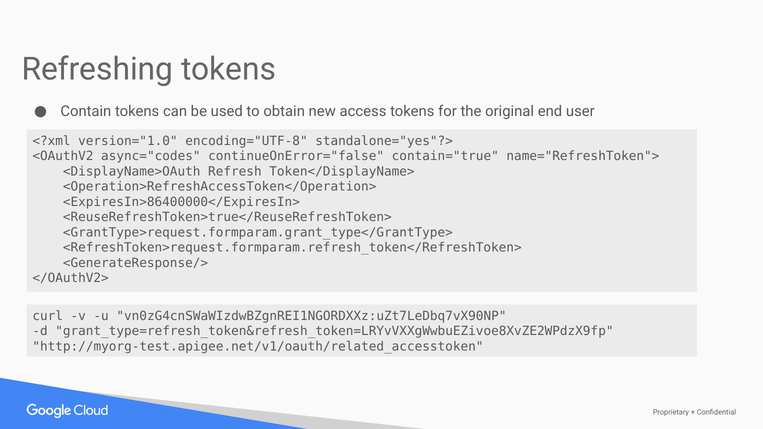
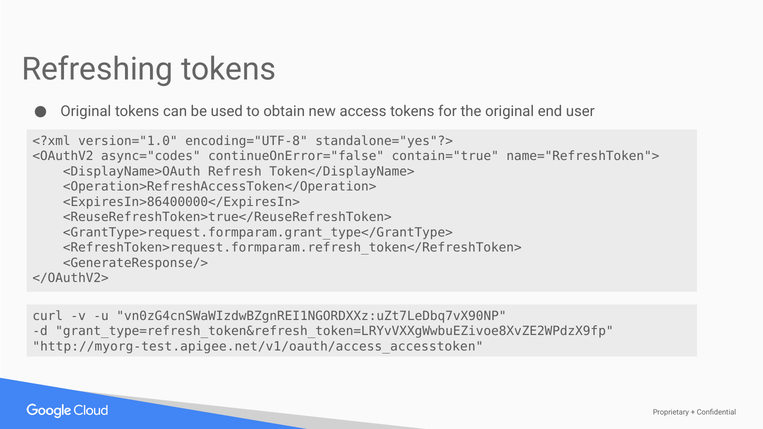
Contain: Contain -> Original (86, 112)
http://myorg-test.apigee.net/v1/oauth/related_accesstoken: http://myorg-test.apigee.net/v1/oauth/related_accesstoken -> http://myorg-test.apigee.net/v1/oauth/access_accesstoken (258, 346)
